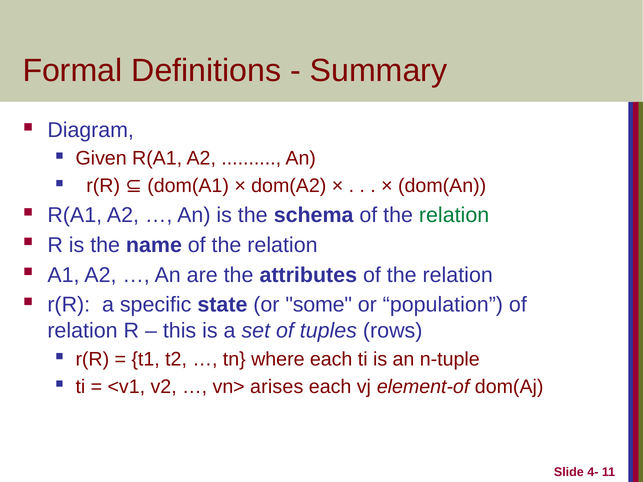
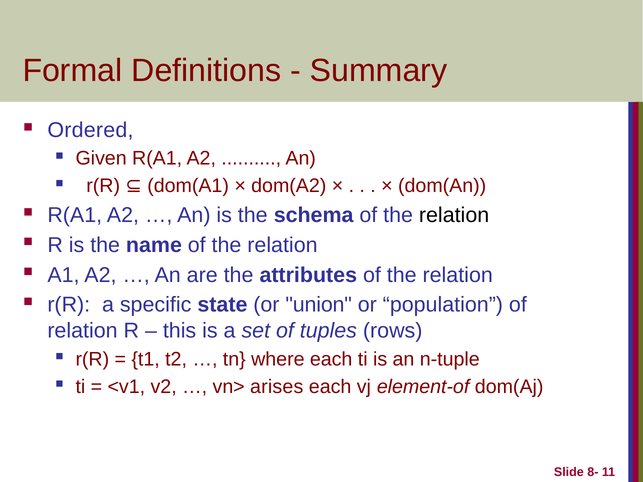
Diagram: Diagram -> Ordered (90, 130)
relation colour: green -> black (454, 215)
some: some -> union (319, 305)
4-: 4- -> 8- (593, 472)
